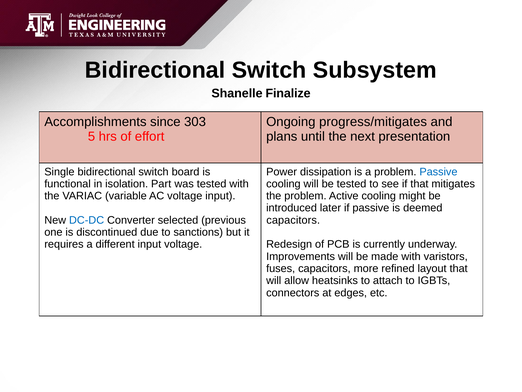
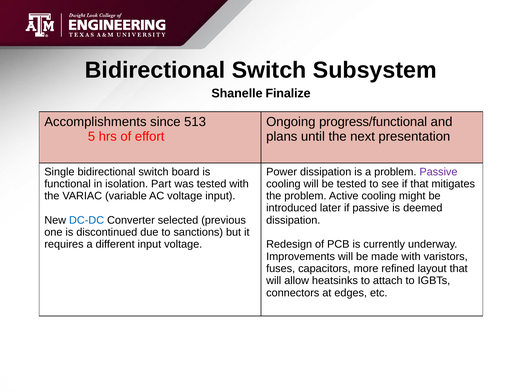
303: 303 -> 513 (195, 122)
progress/mitigates: progress/mitigates -> progress/functional (373, 122)
Passive colour: blue -> purple (438, 172)
capacitors: capacitors -> dissipation (293, 220)
